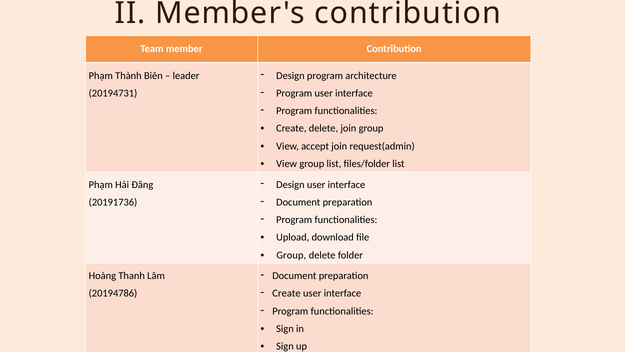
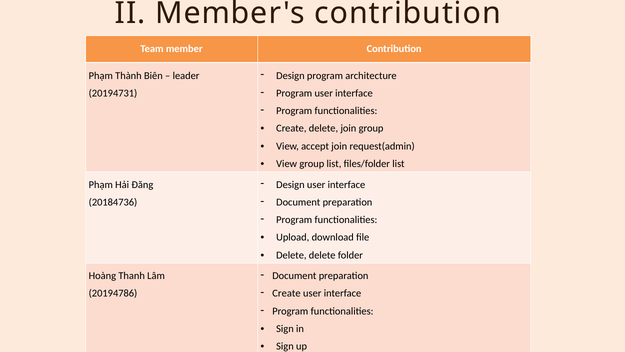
20191736: 20191736 -> 20184736 (113, 202)
Group: Group -> Delete (291, 255)
